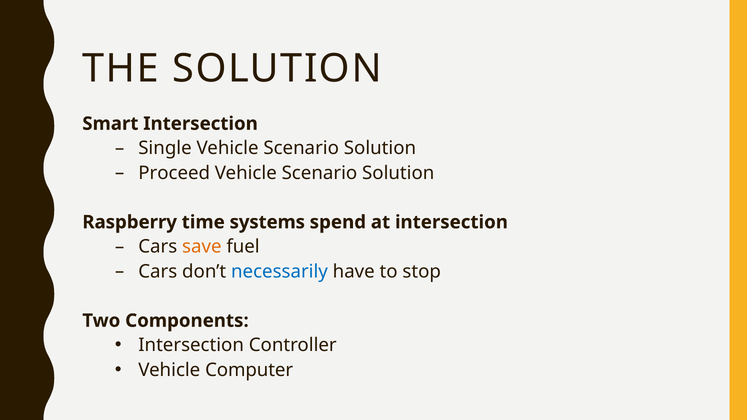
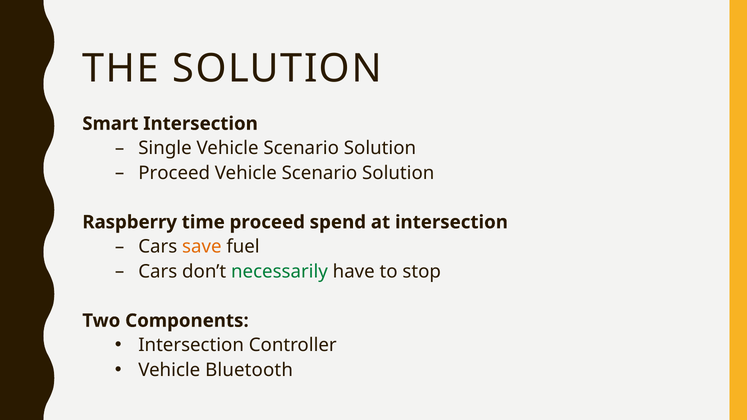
time systems: systems -> proceed (267, 222)
necessarily colour: blue -> green (279, 272)
Computer: Computer -> Bluetooth (249, 370)
